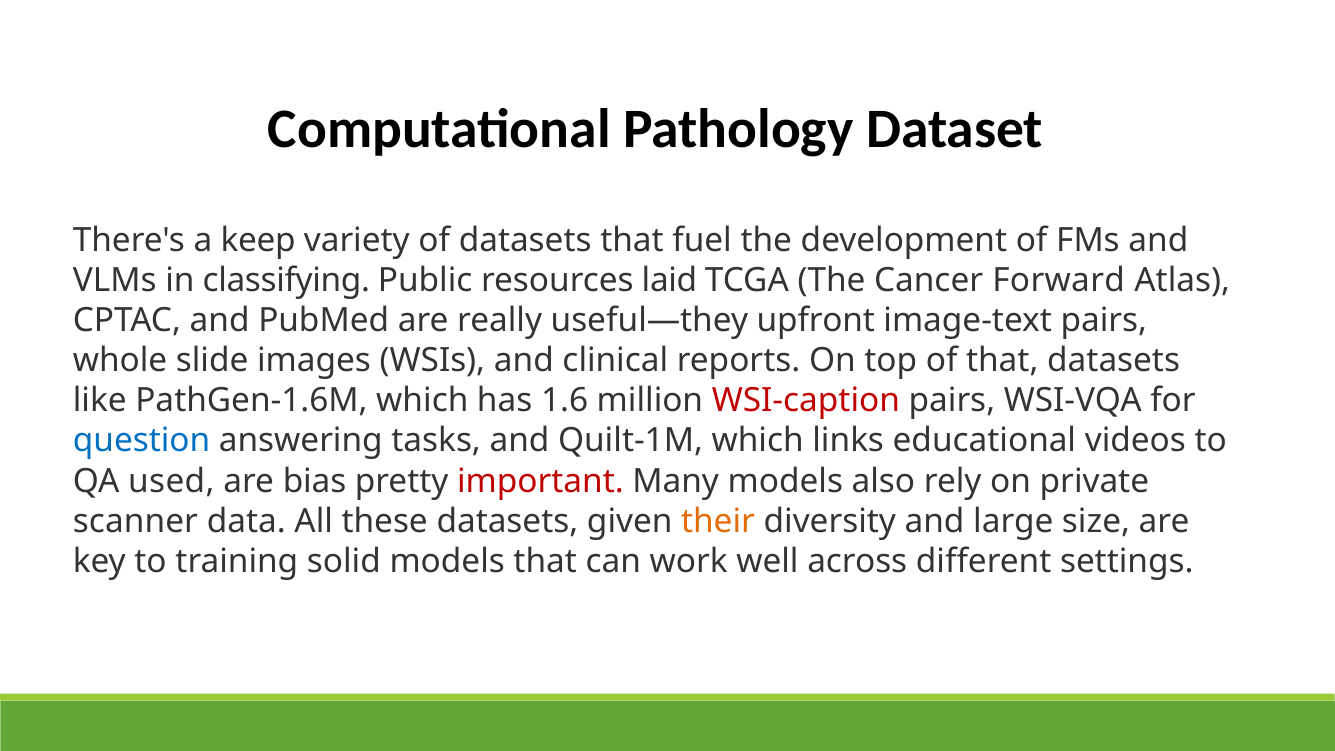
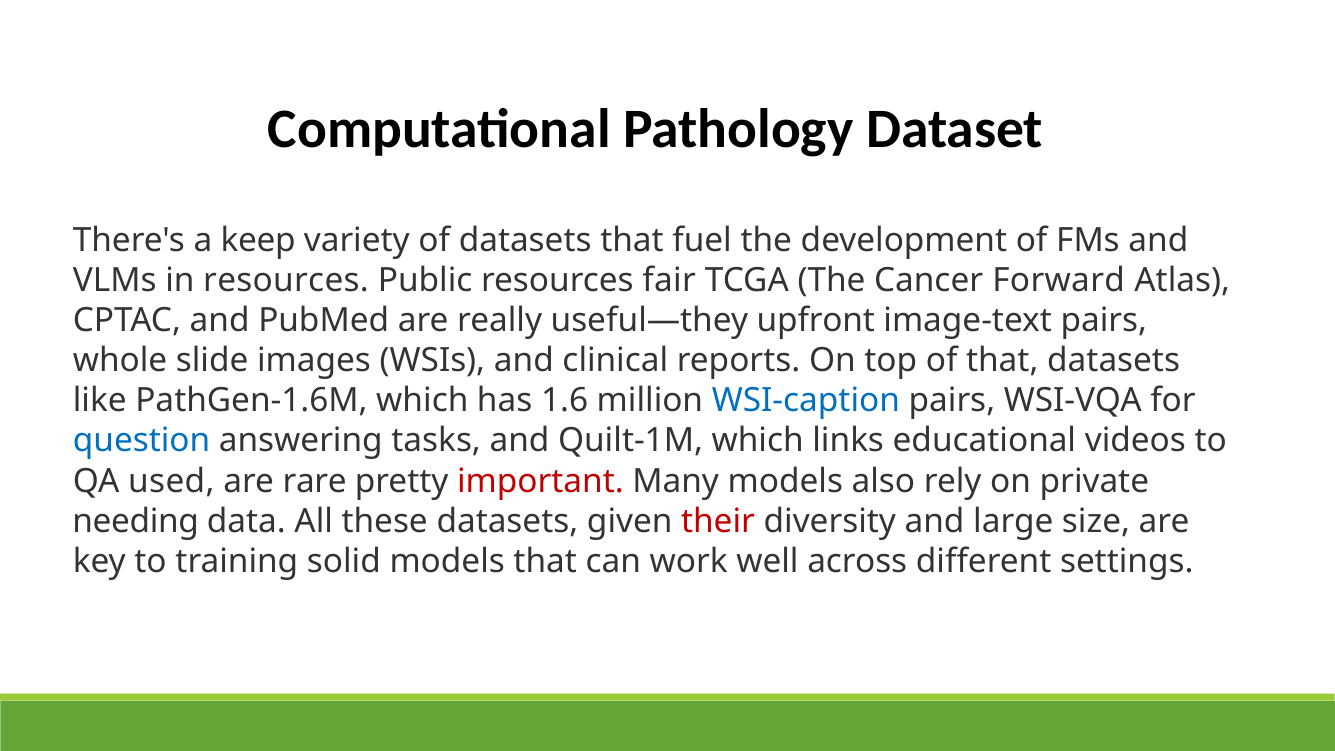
in classifying: classifying -> resources (286, 281)
laid: laid -> fair (669, 281)
WSI-caption colour: red -> blue (806, 401)
bias: bias -> rare (315, 481)
scanner: scanner -> needing (136, 521)
their colour: orange -> red (718, 521)
